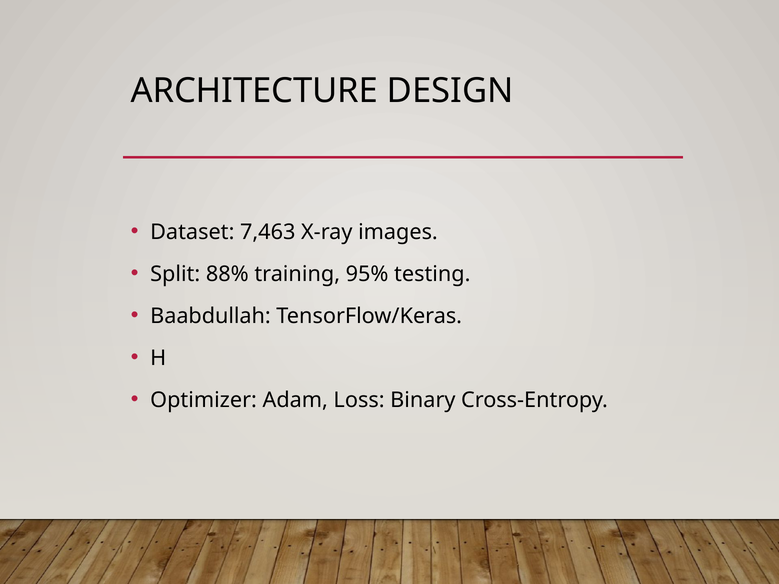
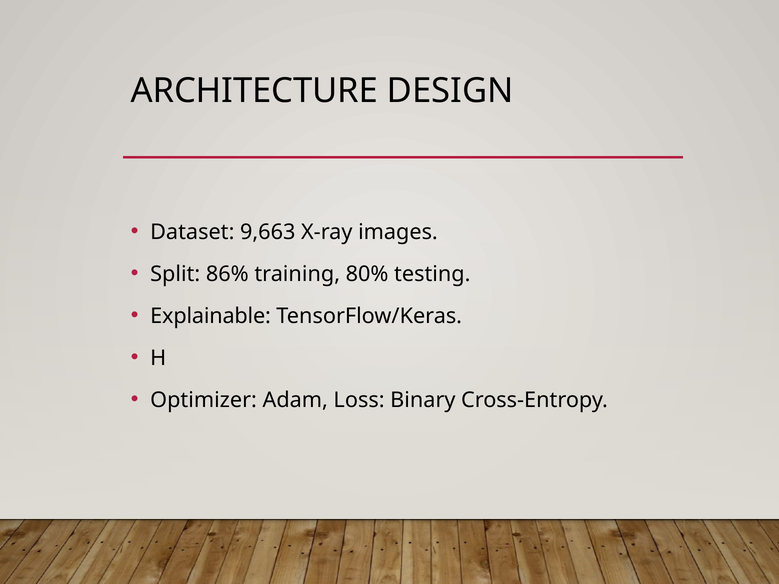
7,463: 7,463 -> 9,663 (268, 232)
88%: 88% -> 86% (227, 274)
95%: 95% -> 80% (367, 274)
Baabdullah: Baabdullah -> Explainable (211, 316)
